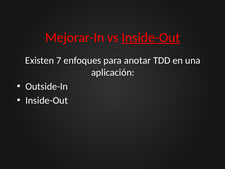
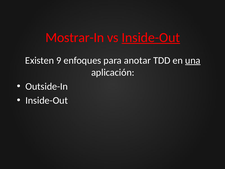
Mejorar-In: Mejorar-In -> Mostrar-In (75, 37)
7: 7 -> 9 (59, 60)
una underline: none -> present (193, 60)
